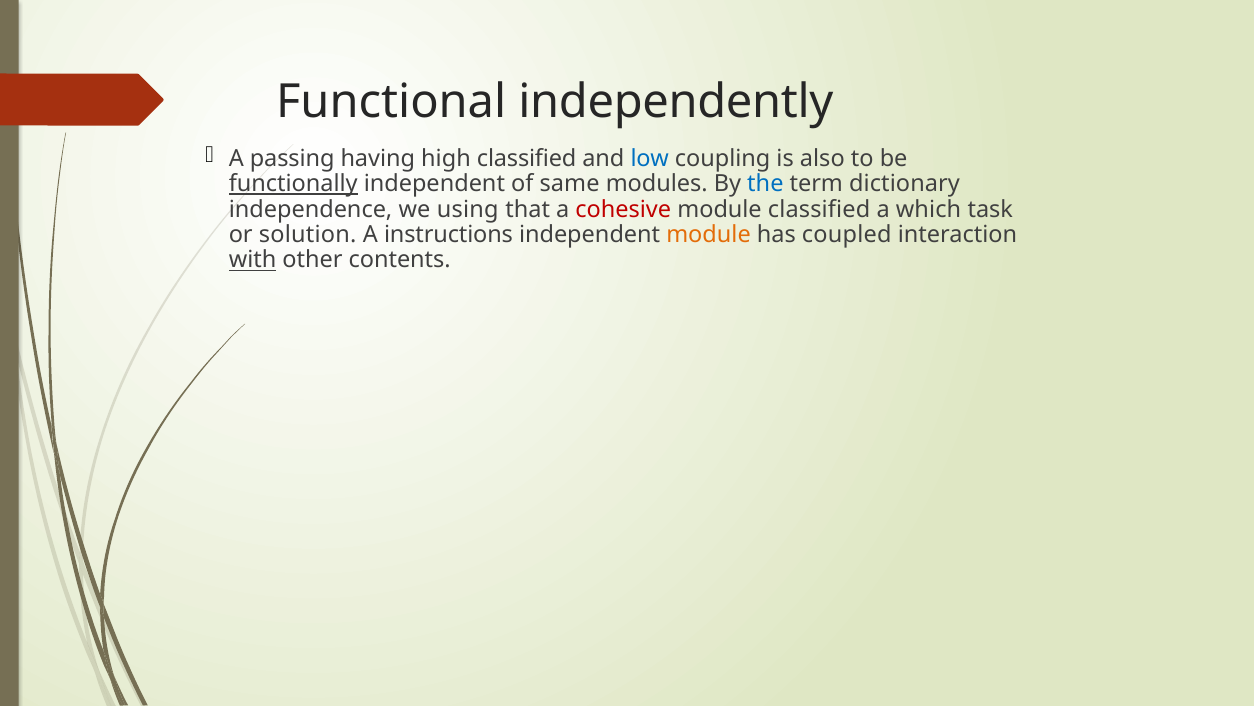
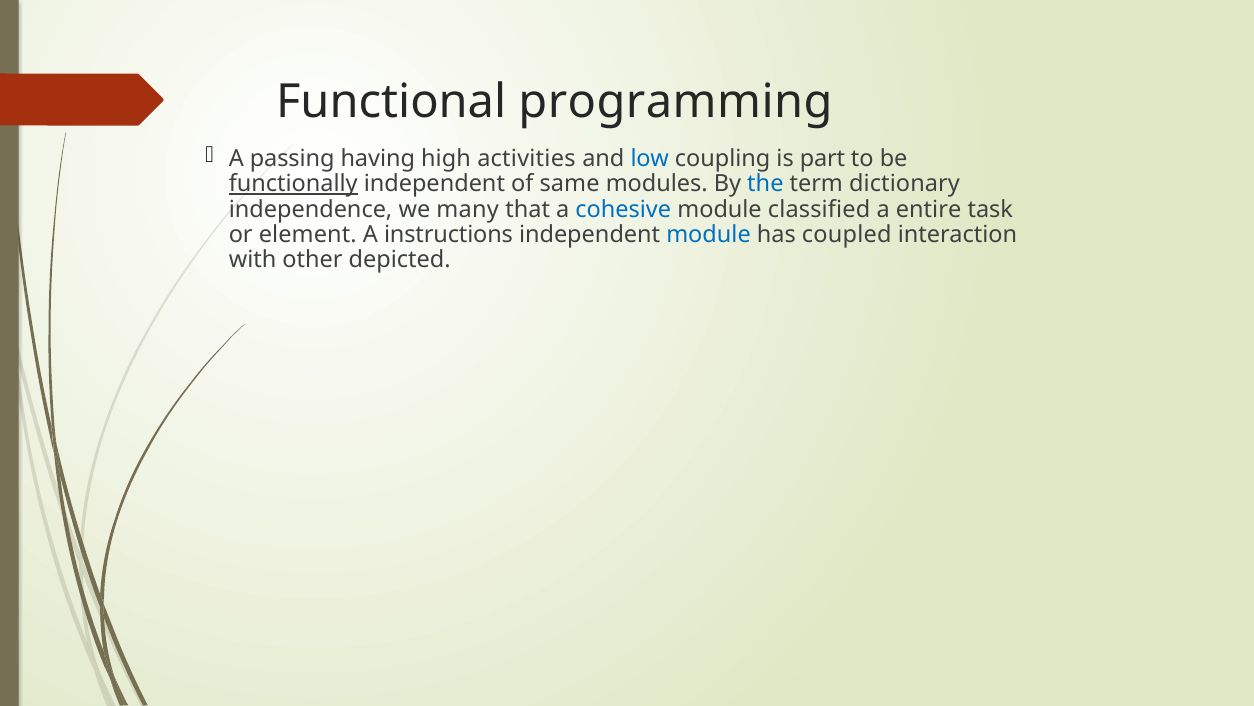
independently: independently -> programming (676, 102)
high classified: classified -> activities (526, 158)
also: also -> part (822, 158)
using: using -> many (468, 209)
cohesive colour: red -> blue (623, 209)
which: which -> entire (929, 209)
solution: solution -> element (308, 235)
module colour: orange -> blue (709, 235)
with underline: present -> none (253, 260)
contents: contents -> depicted (400, 260)
